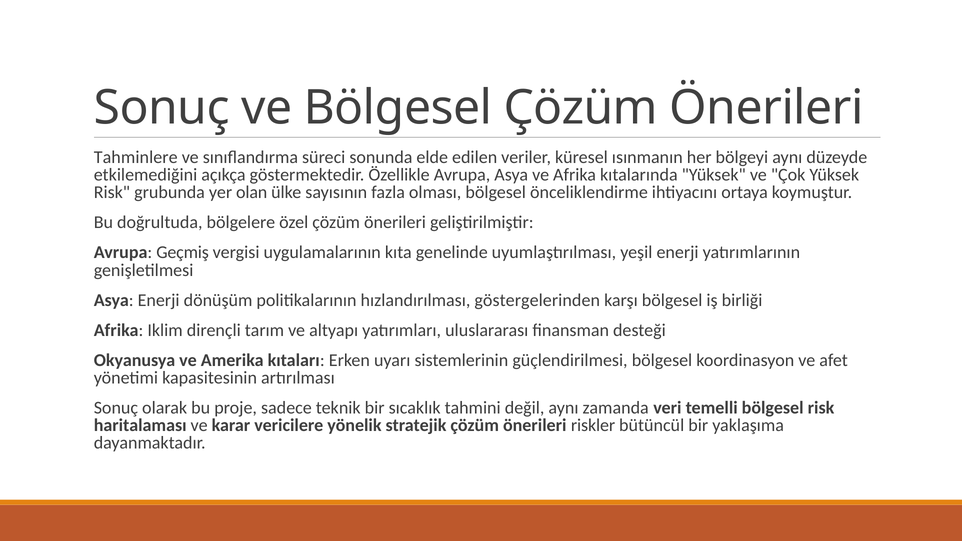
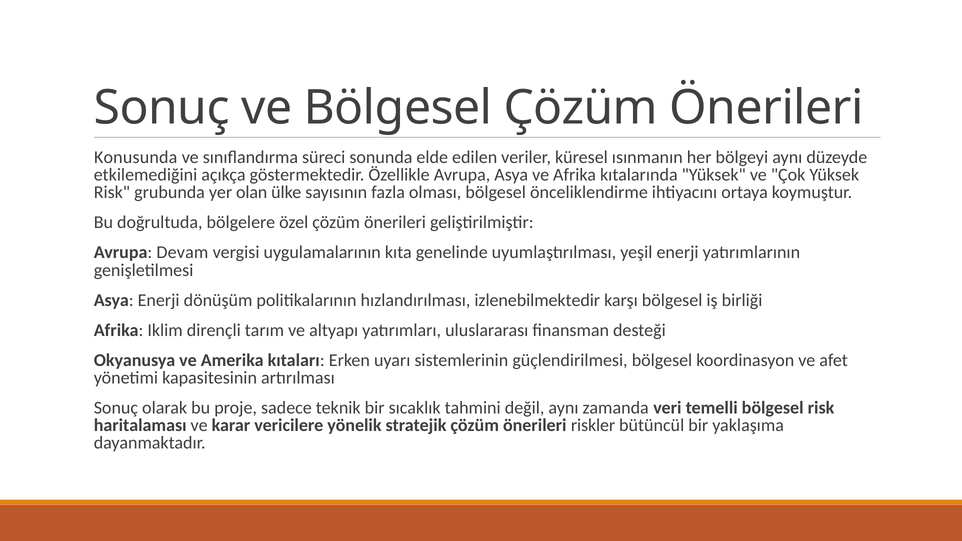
Tahminlere: Tahminlere -> Konusunda (136, 157)
Geçmiş: Geçmiş -> Devam (182, 253)
göstergelerinden: göstergelerinden -> izlenebilmektedir (537, 300)
